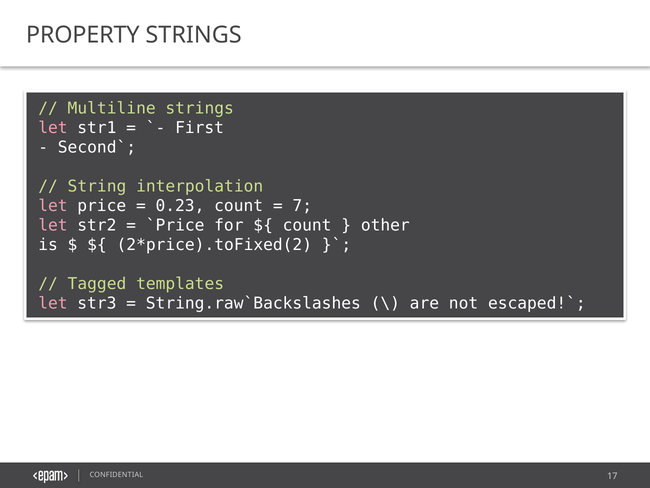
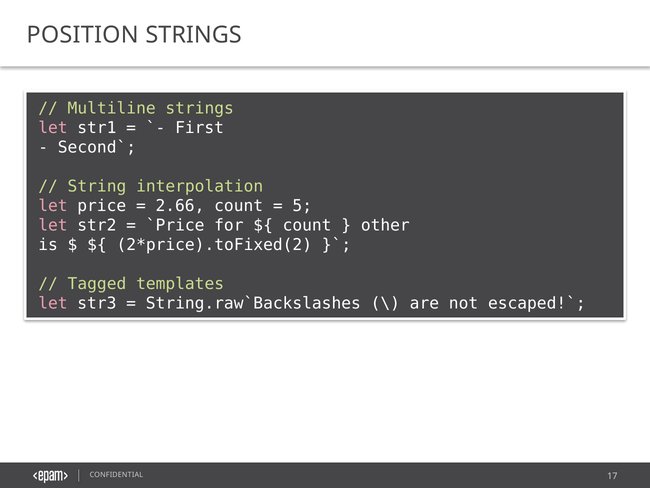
PROPERTY: PROPERTY -> POSITION (83, 35)
0.23: 0.23 -> 2.66 (180, 206)
7: 7 -> 5 (302, 206)
